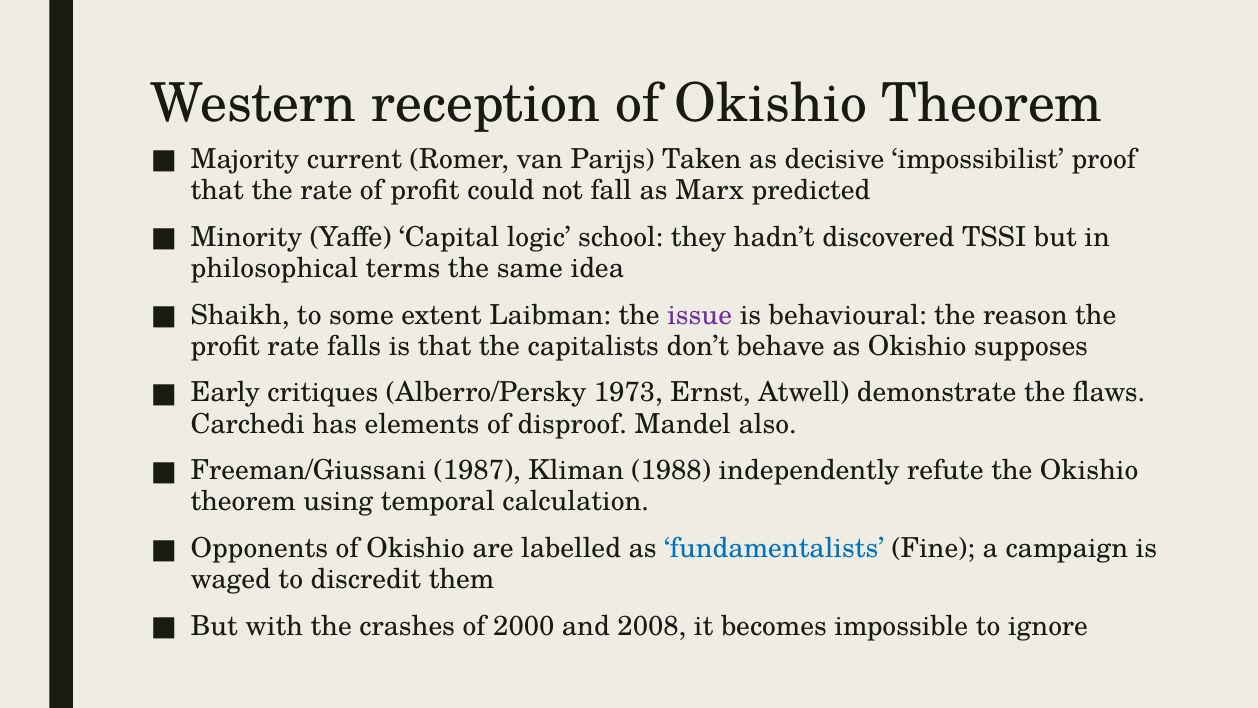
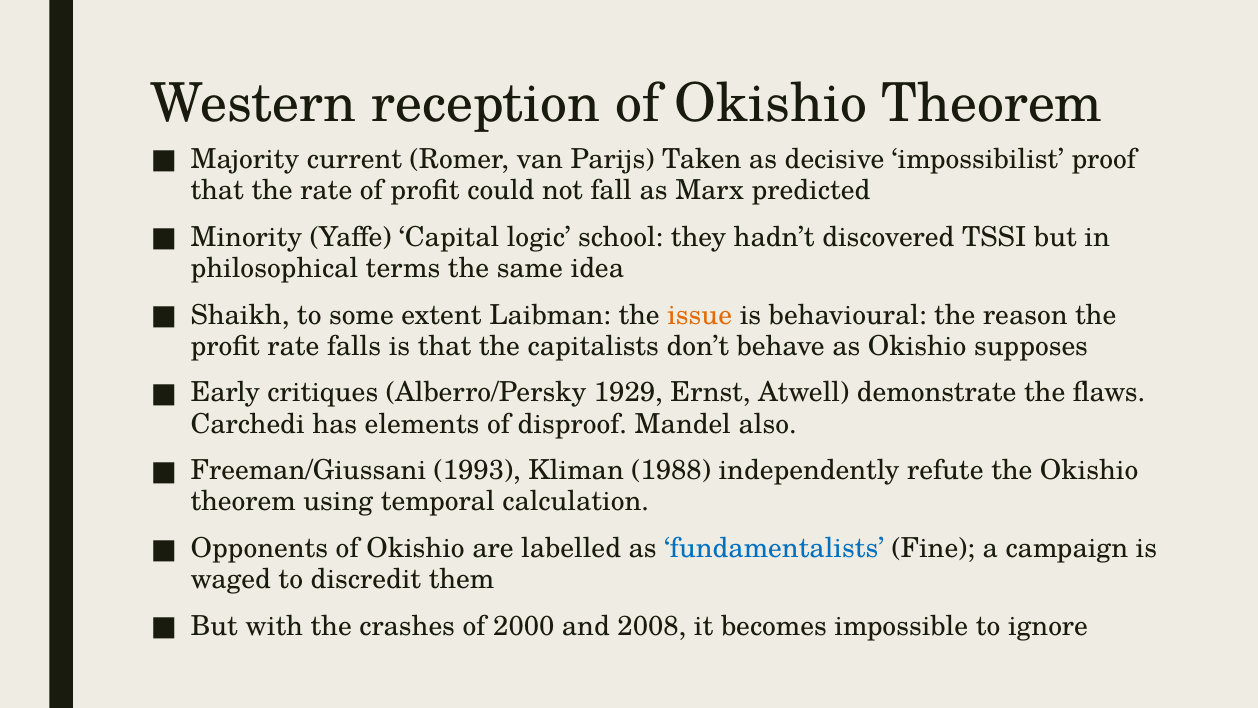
issue colour: purple -> orange (700, 315)
1973: 1973 -> 1929 (628, 393)
1987: 1987 -> 1993 (477, 471)
